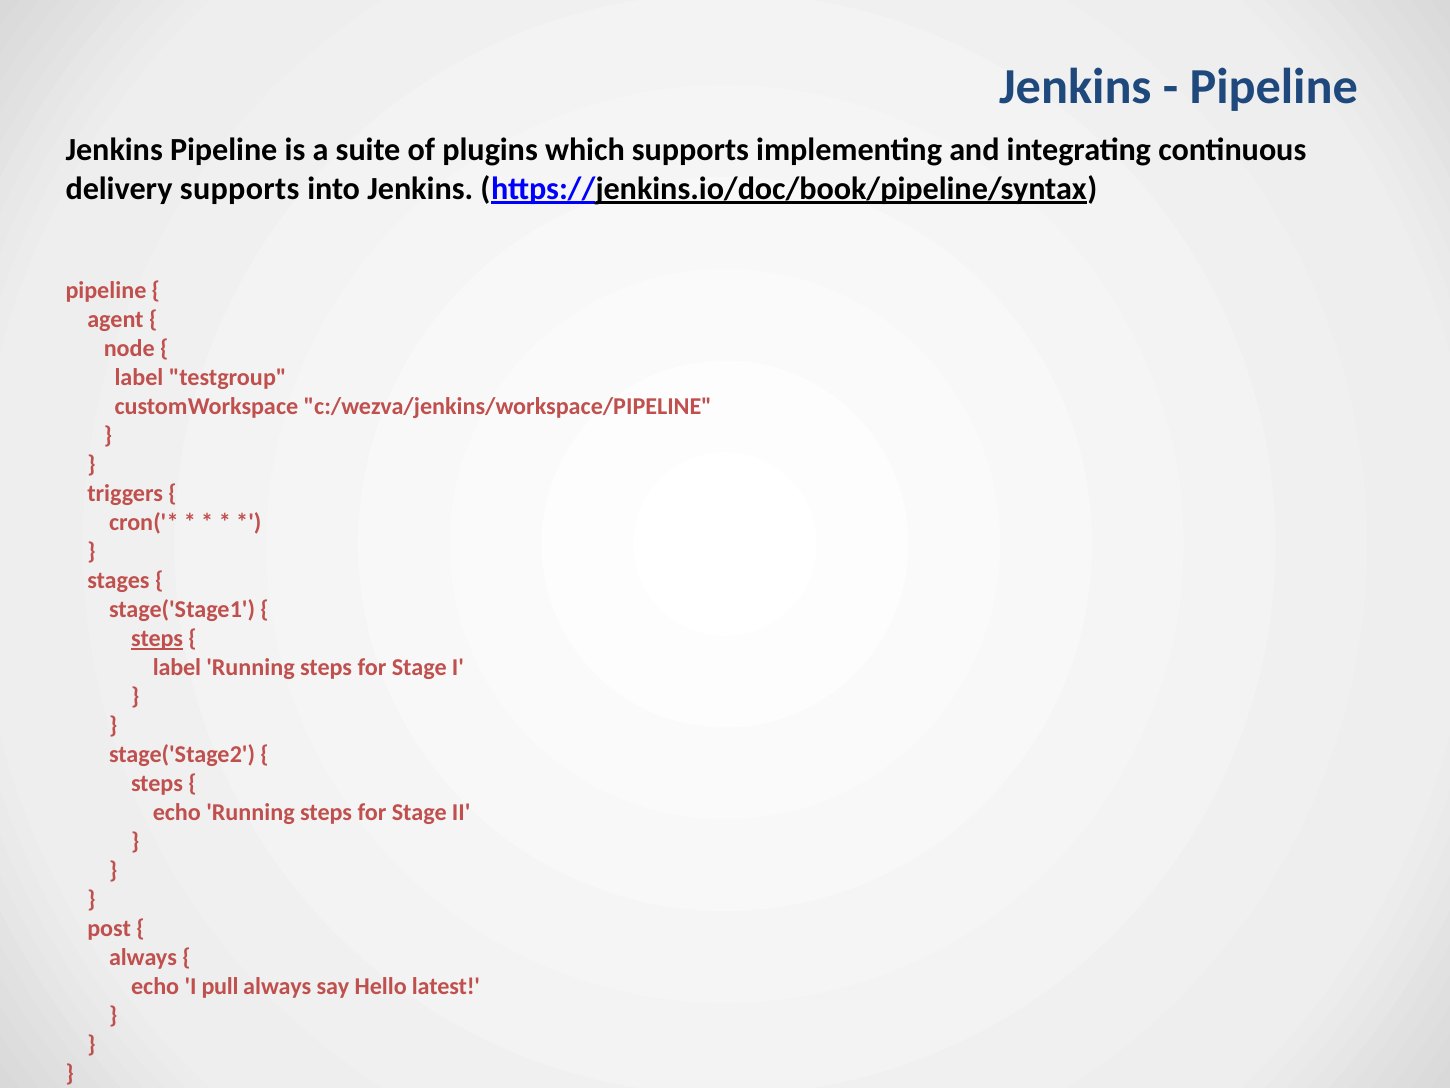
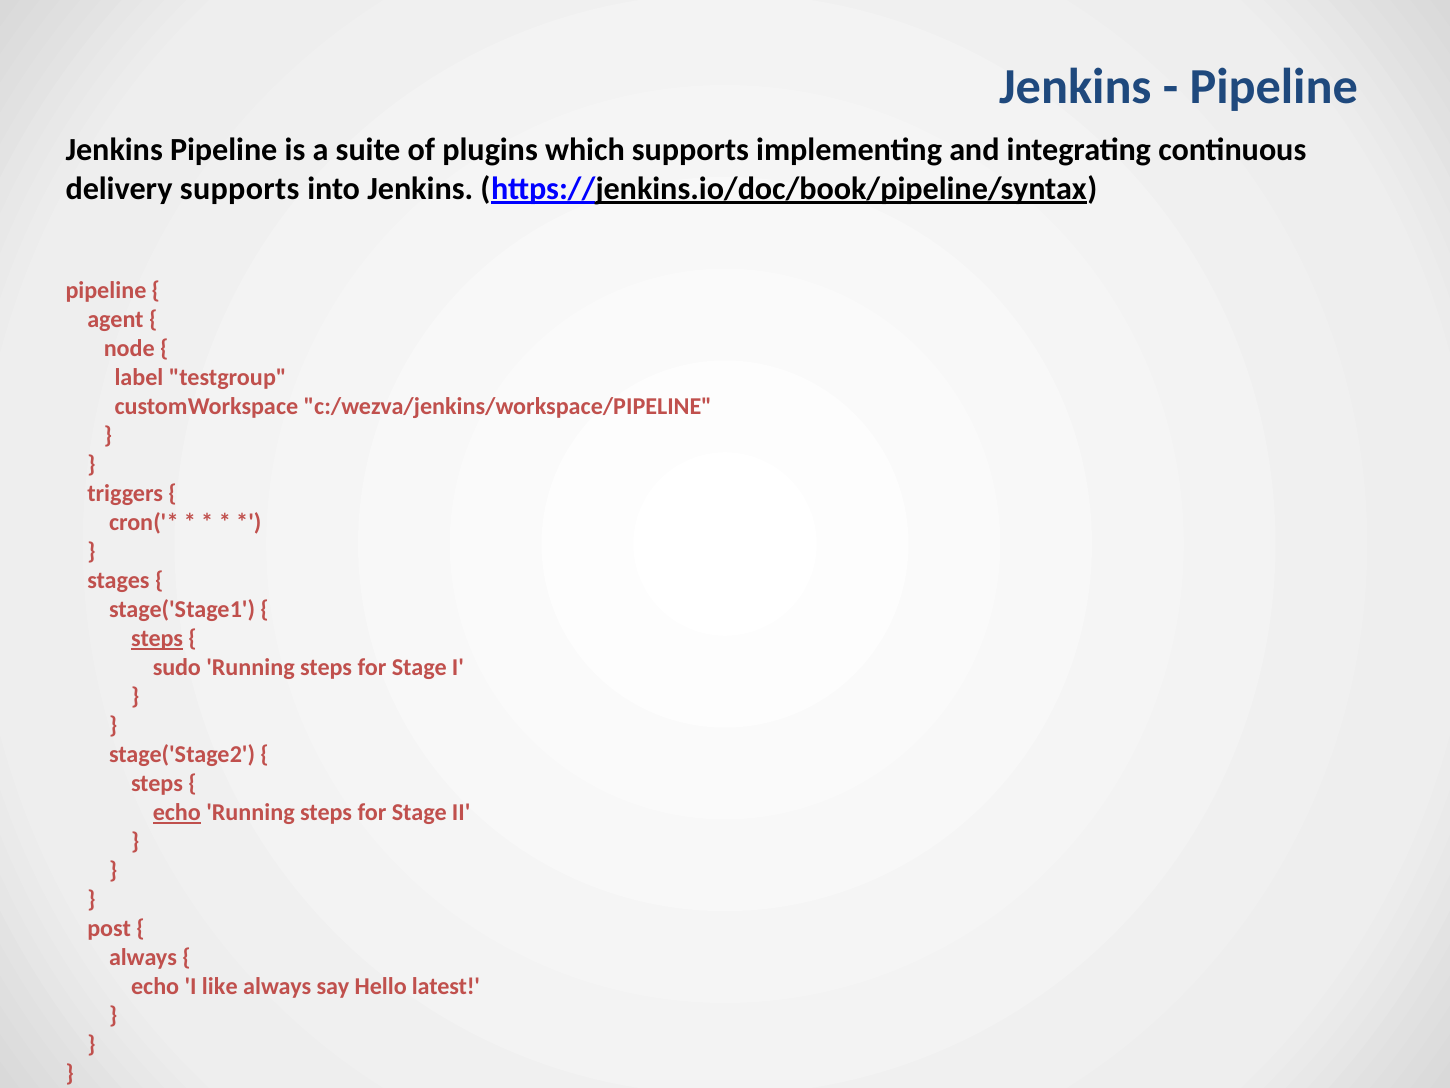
label: label -> sudo (177, 667)
echo underline: none -> present (177, 812)
pull: pull -> like (220, 986)
